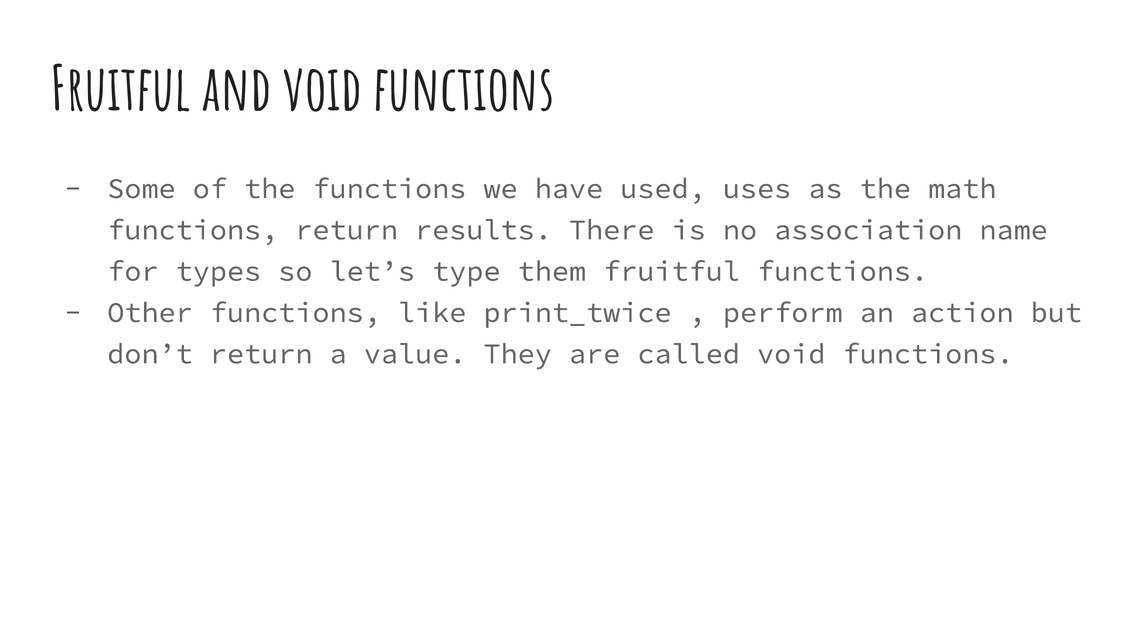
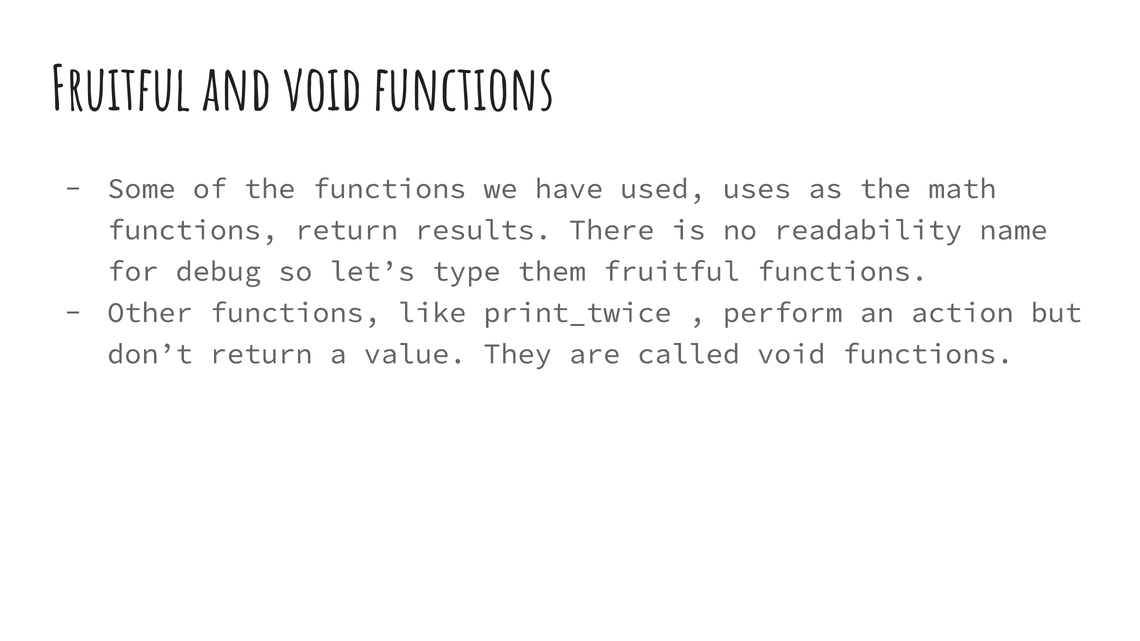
association: association -> readability (868, 230)
types: types -> debug (218, 271)
